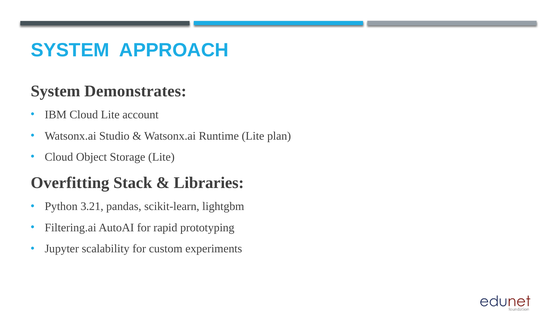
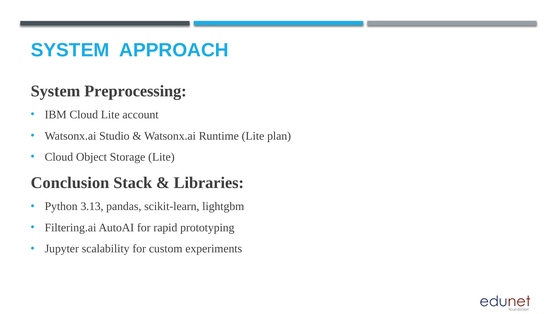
Demonstrates: Demonstrates -> Preprocessing (135, 91)
Overfitting: Overfitting -> Conclusion (70, 182)
3.21: 3.21 -> 3.13 (92, 206)
